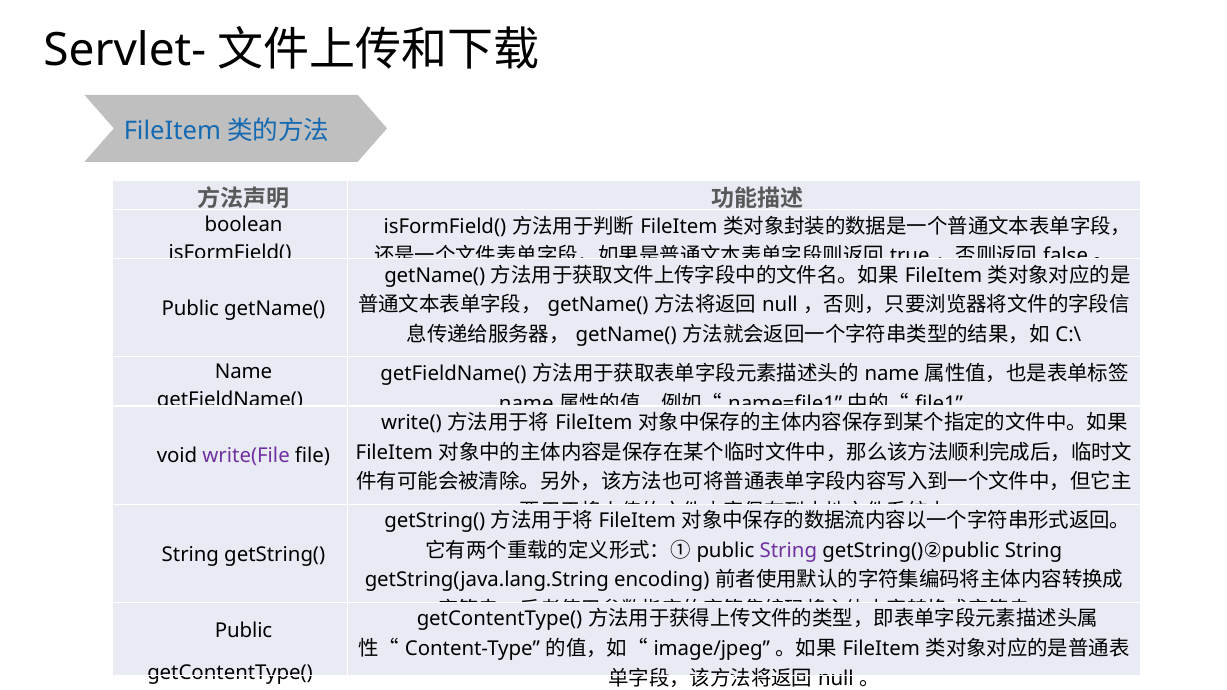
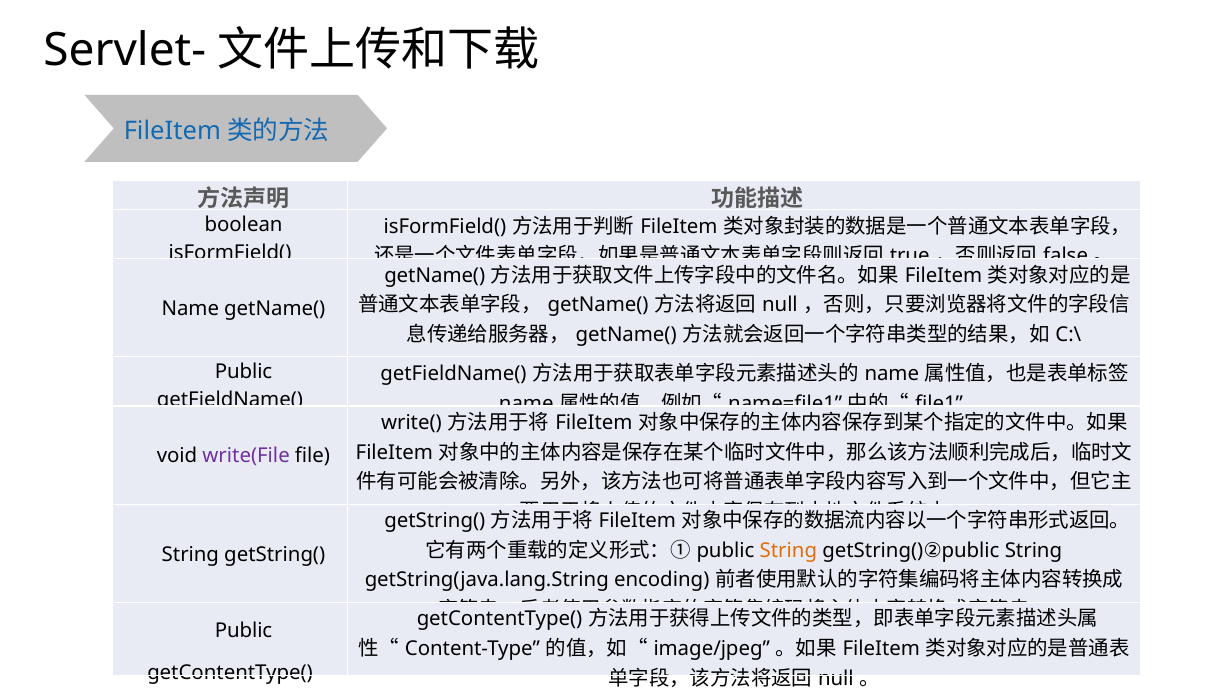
Public: Public -> Name (190, 309)
Name: Name -> Public (244, 372)
String colour: purple -> orange (788, 551)
